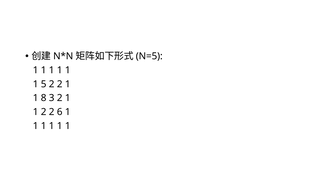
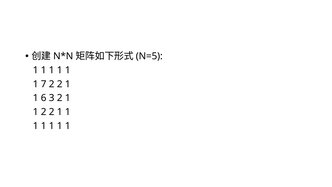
5: 5 -> 7 (44, 84)
8: 8 -> 6 (44, 98)
1 2 2 6: 6 -> 1 (60, 112)
